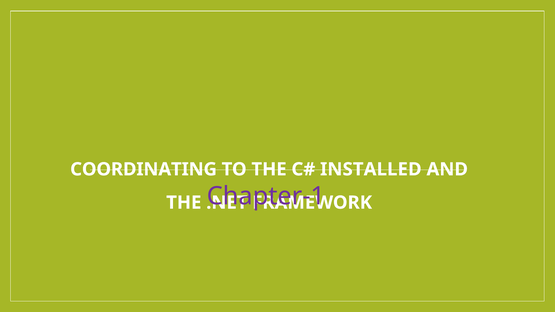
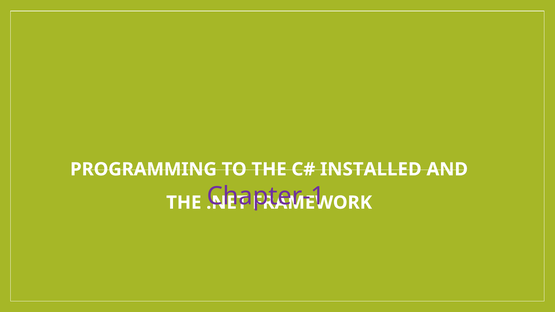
COORDINATING: COORDINATING -> PROGRAMMING (144, 169)
